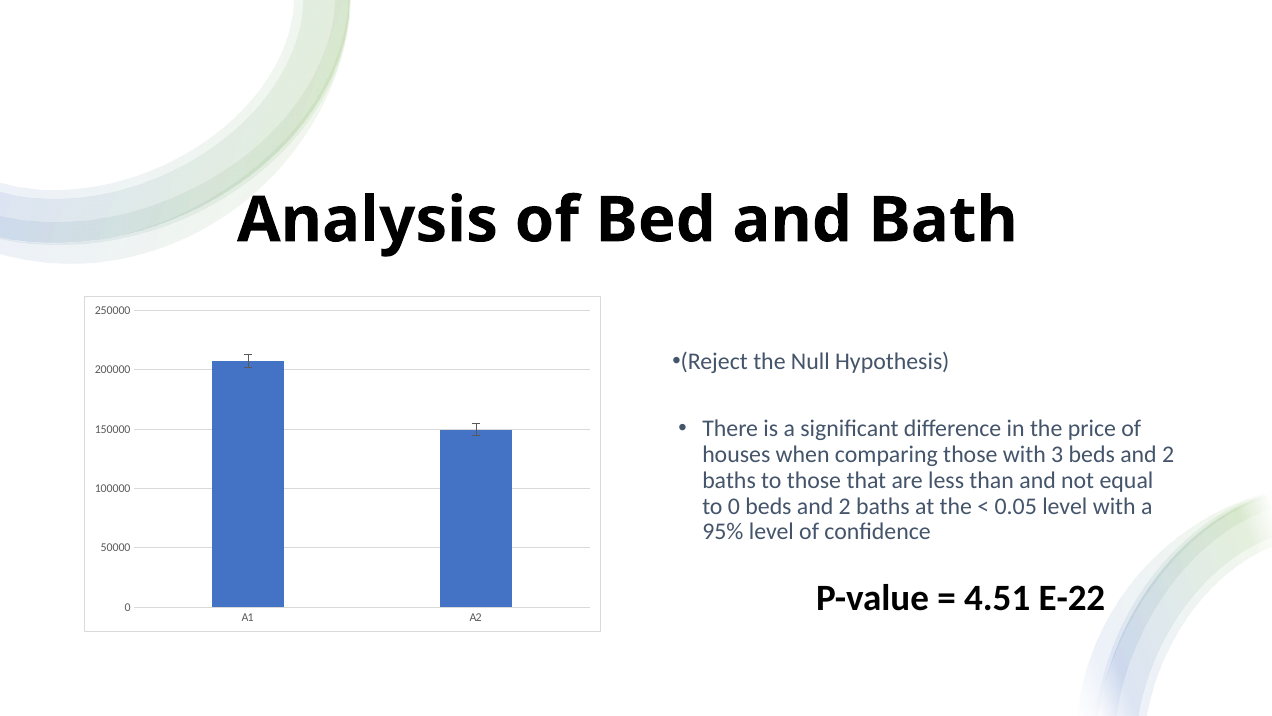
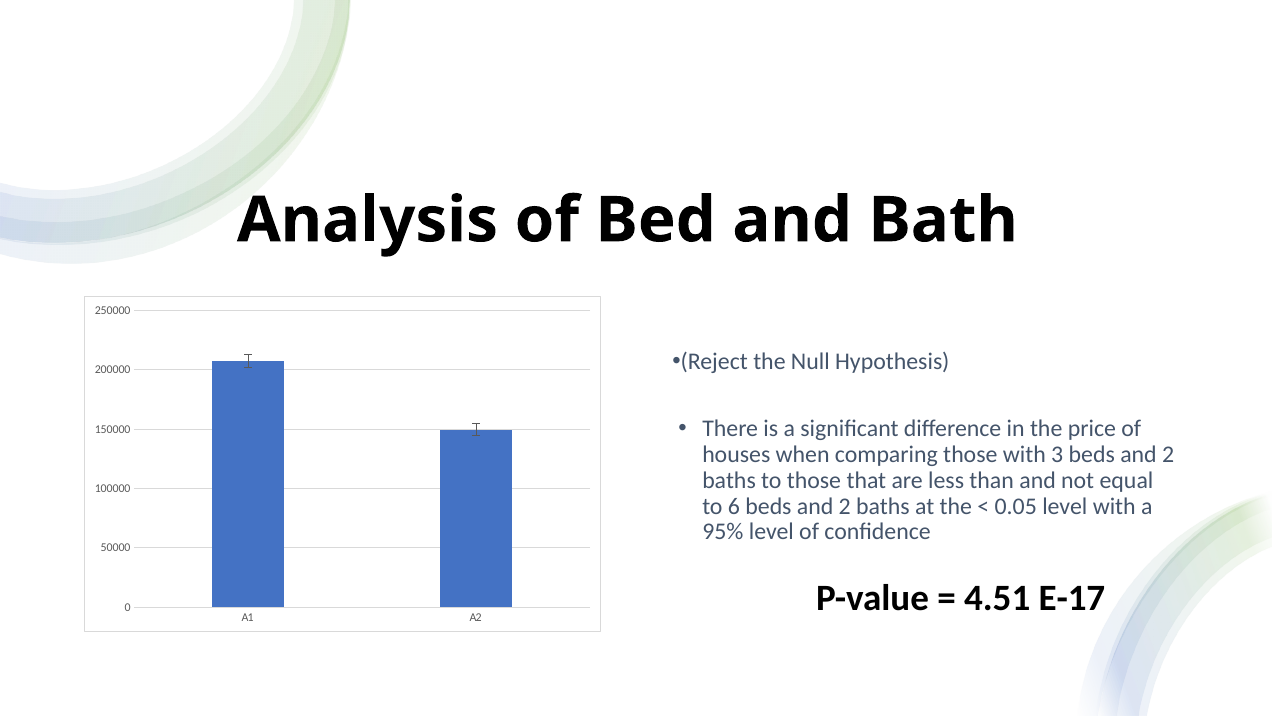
to 0: 0 -> 6 (734, 506)
E-22: E-22 -> E-17 (1072, 598)
